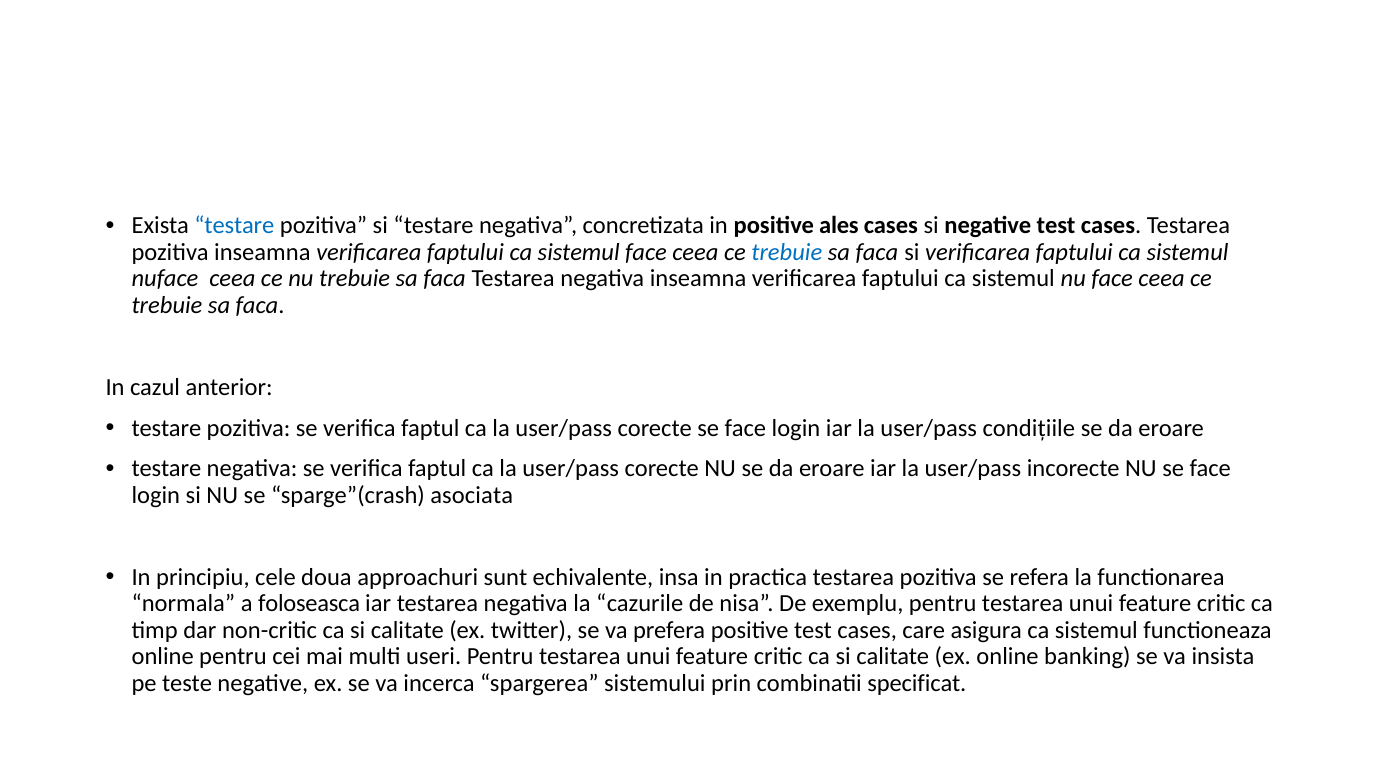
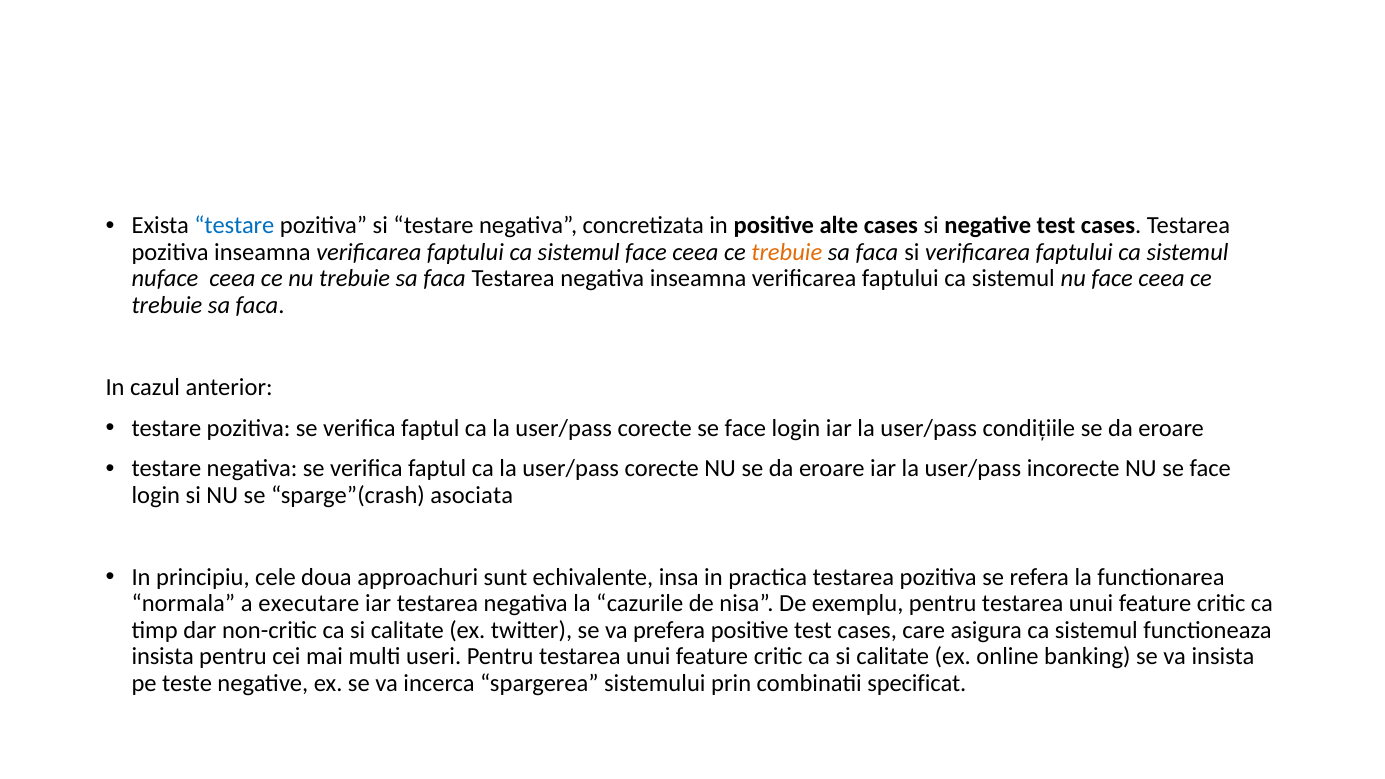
ales: ales -> alte (839, 226)
trebuie colour: blue -> orange (787, 252)
foloseasca: foloseasca -> executare (309, 604)
online: online -> insista (163, 657)
